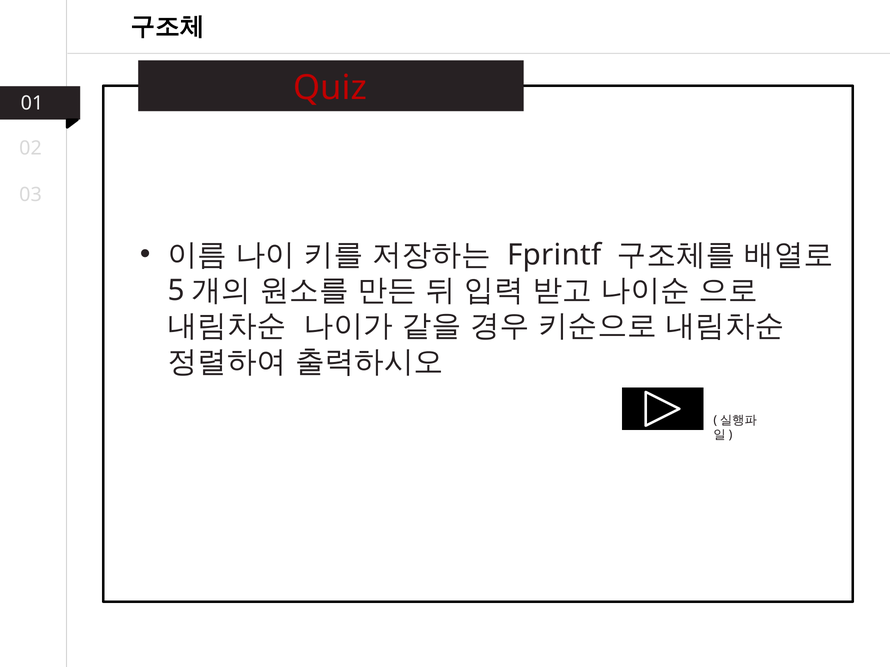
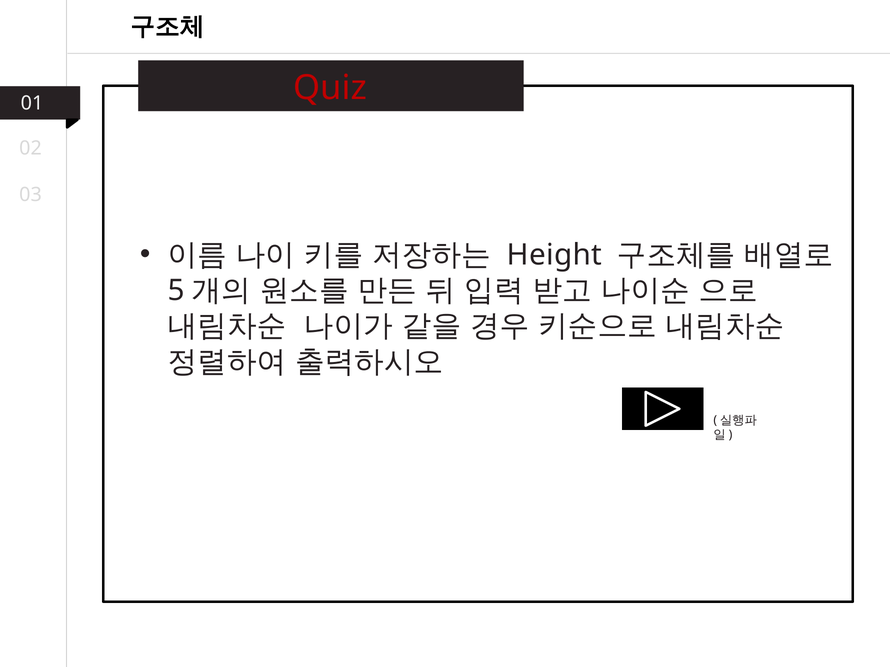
Fprintf: Fprintf -> Height (554, 255)
